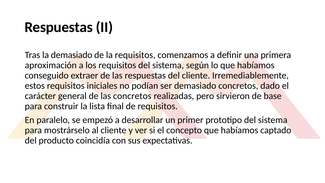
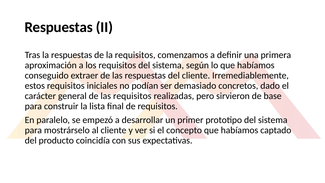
la demasiado: demasiado -> respuestas (72, 55)
las concretos: concretos -> requisitos (132, 96)
